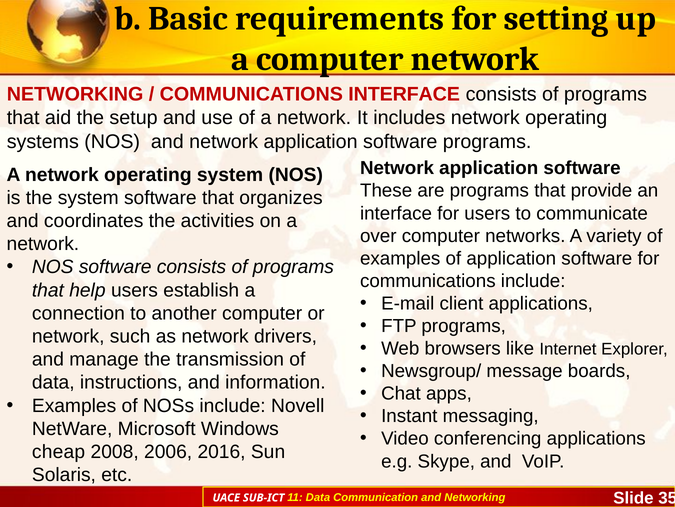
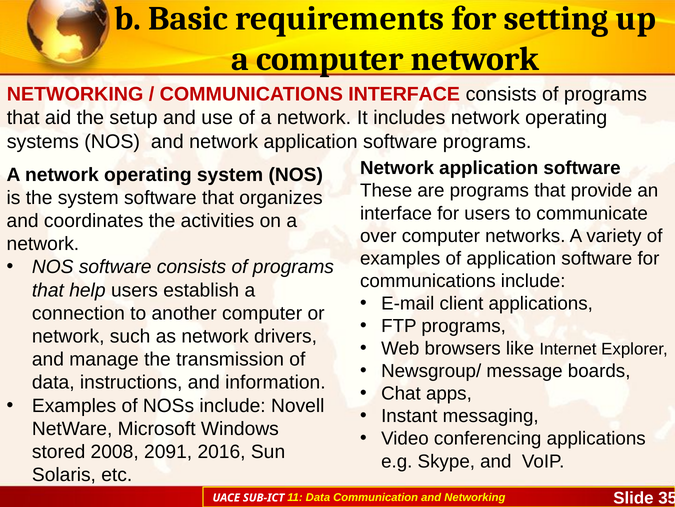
cheap: cheap -> stored (59, 451)
2006: 2006 -> 2091 (168, 451)
